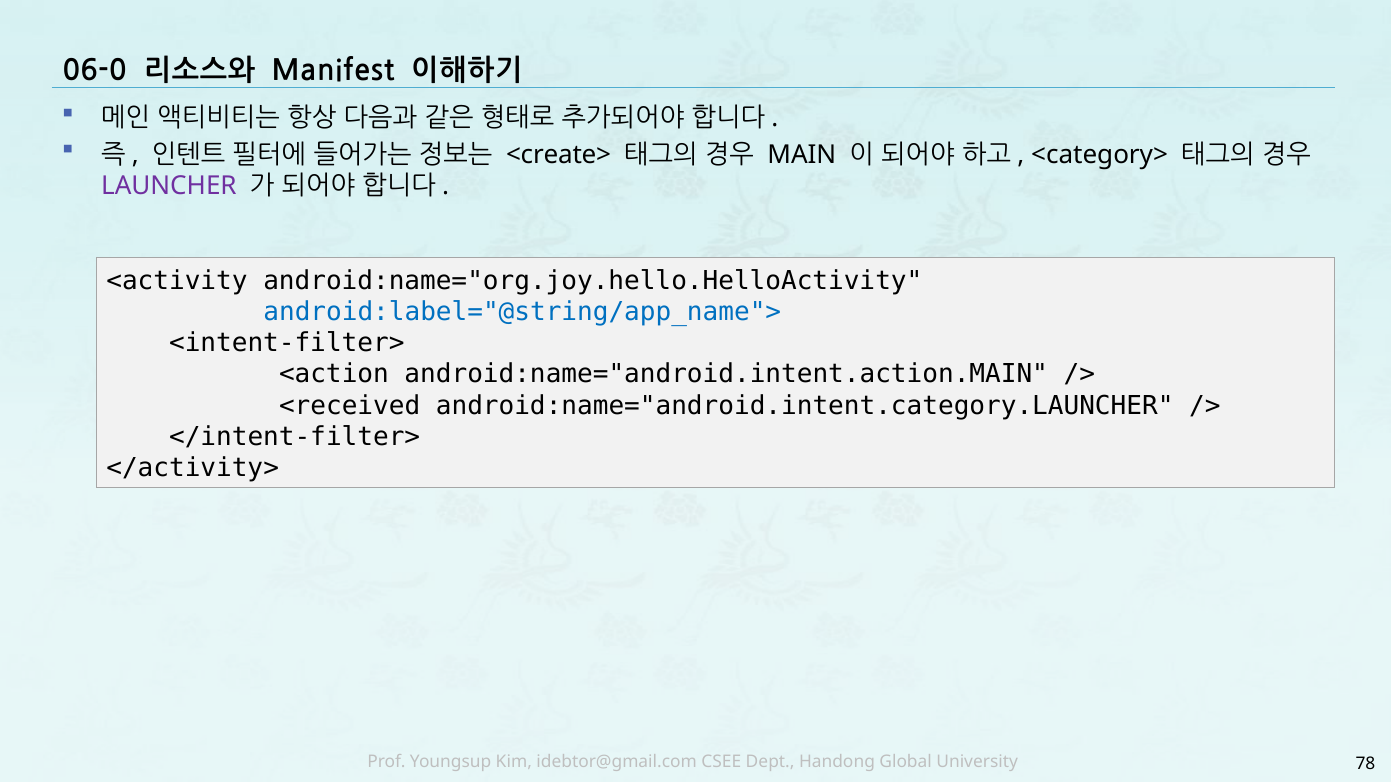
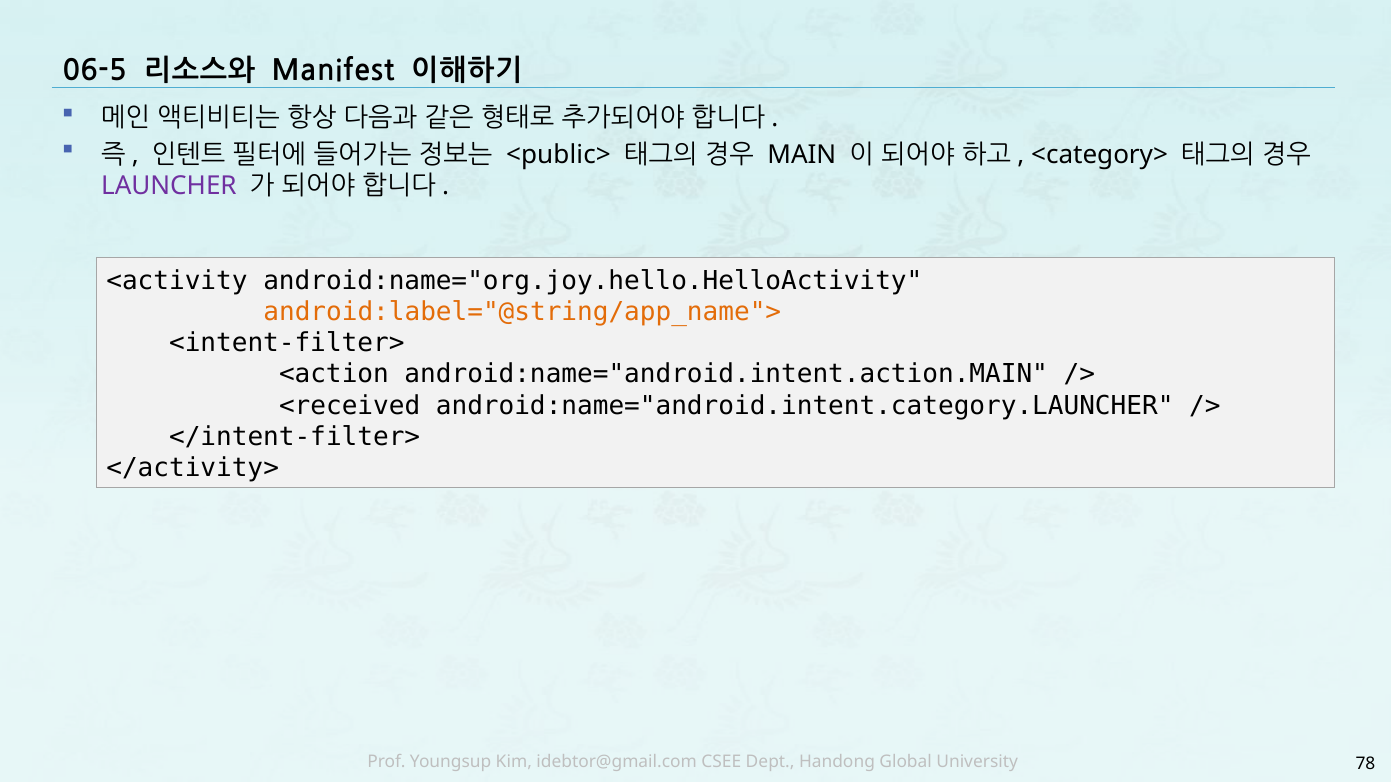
06-0: 06-0 -> 06-5 (95, 71)
<create>: <create> -> <public> (558, 155)
android:label="@string/app_name"> colour: blue -> orange (522, 312)
